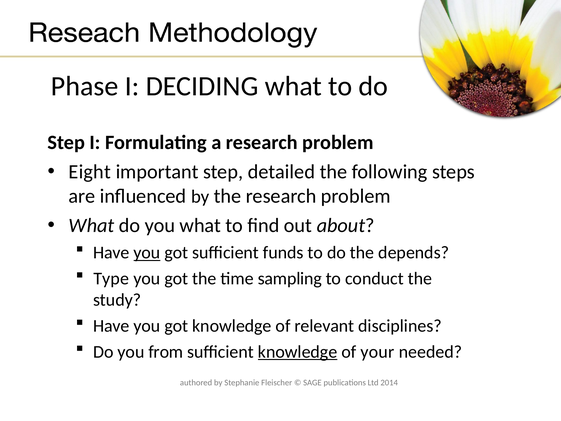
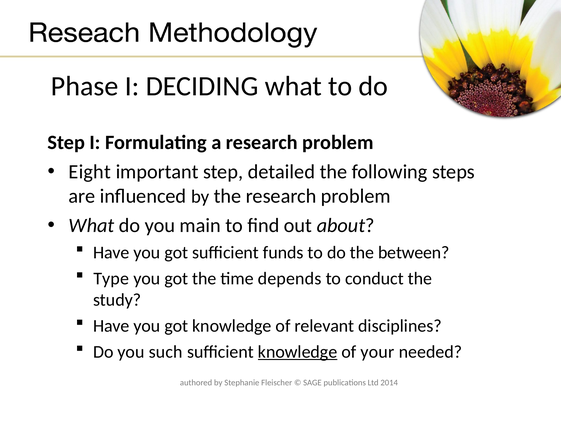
you what: what -> main (200, 225)
you underline: present -> none (147, 253)
depends: depends -> between (414, 253)
sampling: sampling -> depends (290, 278)
from: from -> such (166, 352)
